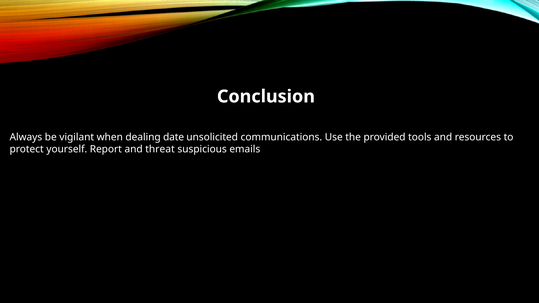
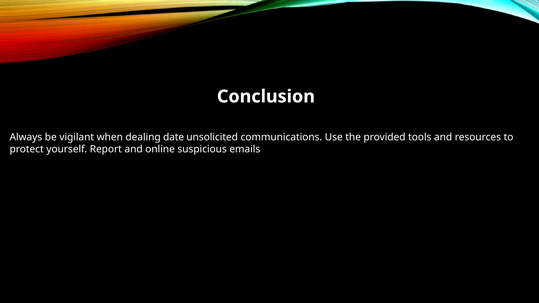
threat: threat -> online (160, 149)
